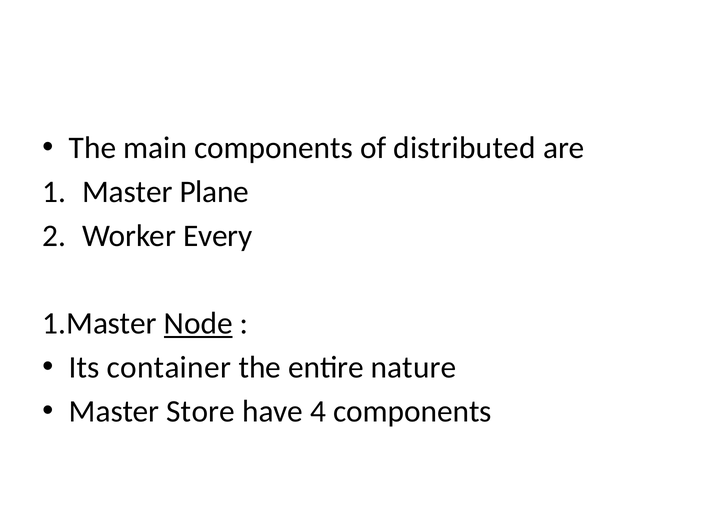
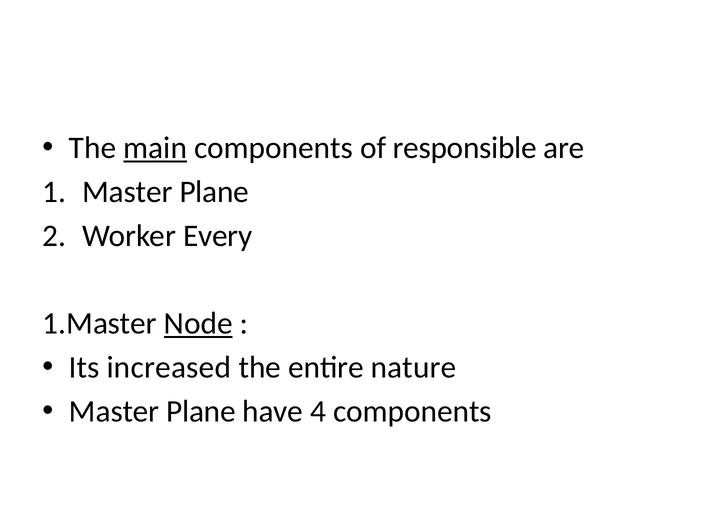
main underline: none -> present (155, 148)
distributed: distributed -> responsible (465, 148)
container: container -> increased (169, 368)
Store: Store -> Plane (201, 412)
